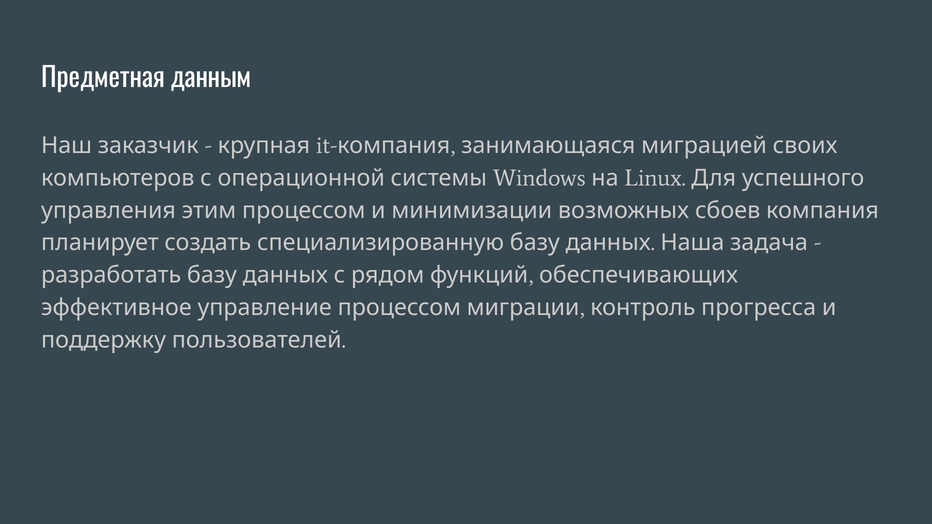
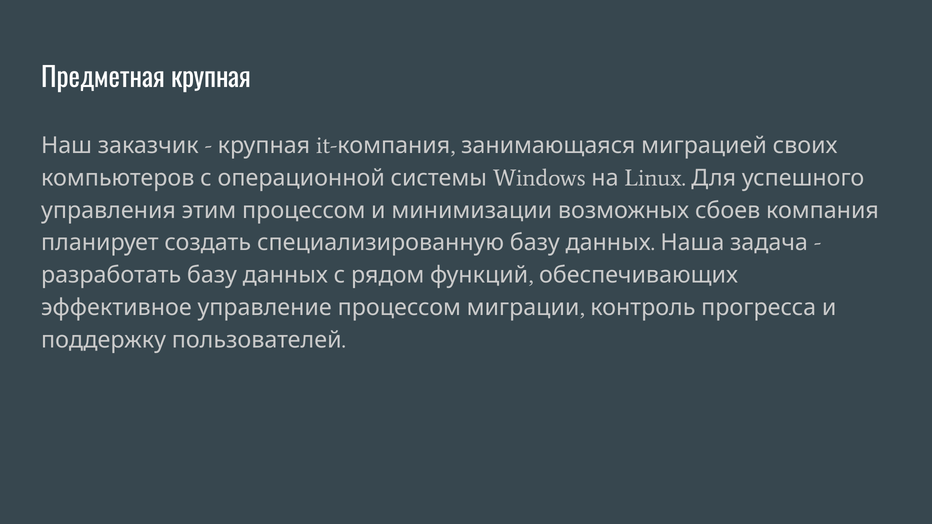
Предметная данным: данным -> крупная (211, 78)
